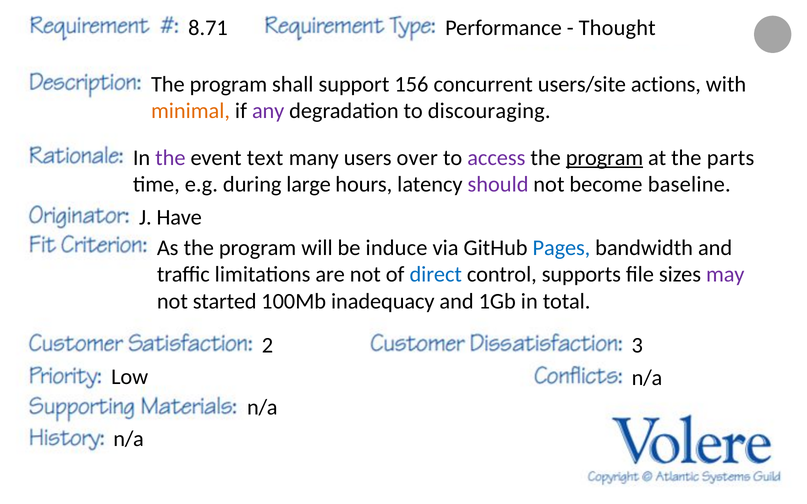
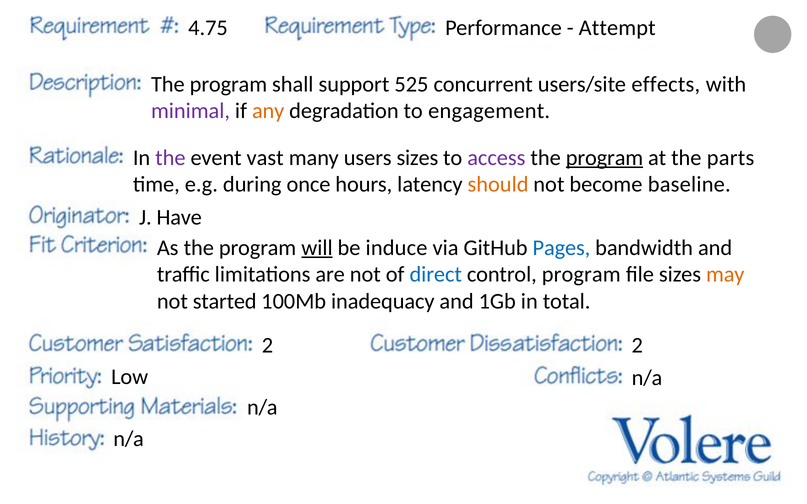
8.71: 8.71 -> 4.75 (208, 28)
Thought: Thought -> Attempt (617, 28)
156: 156 -> 525 (411, 84)
actions: actions -> effects (666, 84)
minimal colour: orange -> purple (191, 111)
any colour: purple -> orange (268, 111)
discouraging: discouraging -> engagement (489, 111)
text: text -> vast (265, 158)
users over: over -> sizes (417, 158)
large: large -> once (309, 185)
should colour: purple -> orange (498, 185)
will underline: none -> present (317, 248)
control supports: supports -> program (581, 275)
may colour: purple -> orange (725, 275)
2 3: 3 -> 2 (637, 346)
